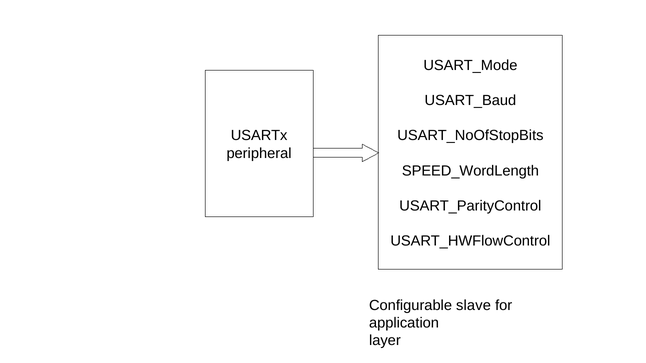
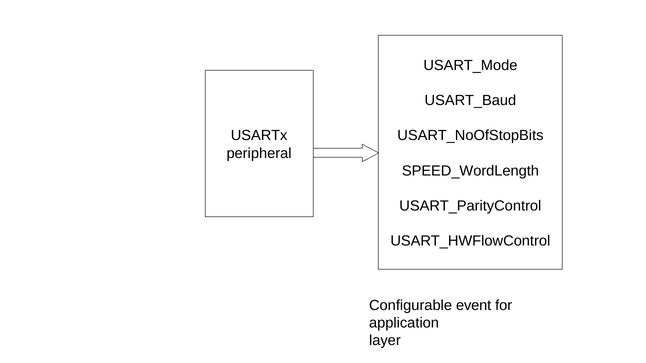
slave: slave -> event (474, 306)
